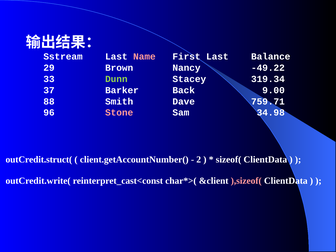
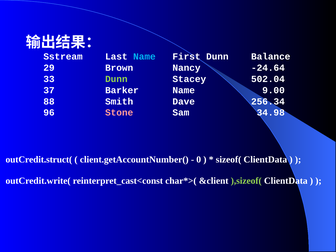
Name colour: pink -> light blue (144, 57)
First Last: Last -> Dunn (217, 57)
-49.22: -49.22 -> -24.64 (268, 68)
319.34: 319.34 -> 502.04 (268, 79)
Barker Back: Back -> Name (184, 90)
759.71: 759.71 -> 256.34 (268, 101)
2: 2 -> 0 (199, 160)
),sizeof( colour: pink -> light green (246, 181)
